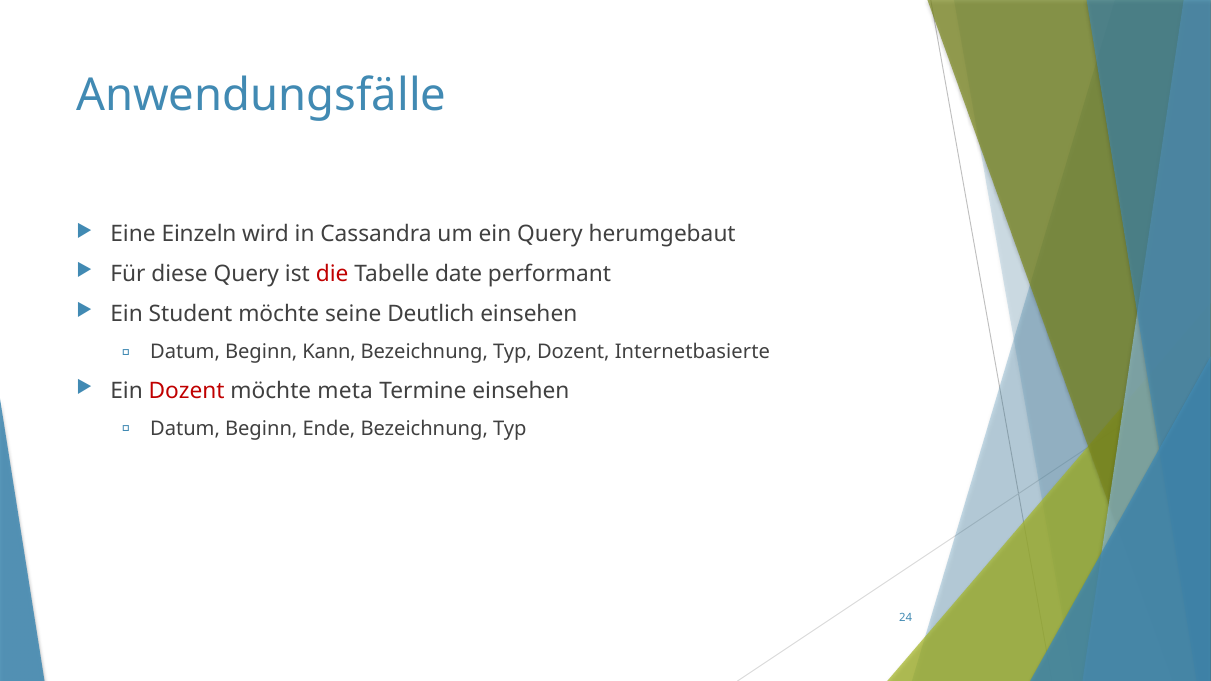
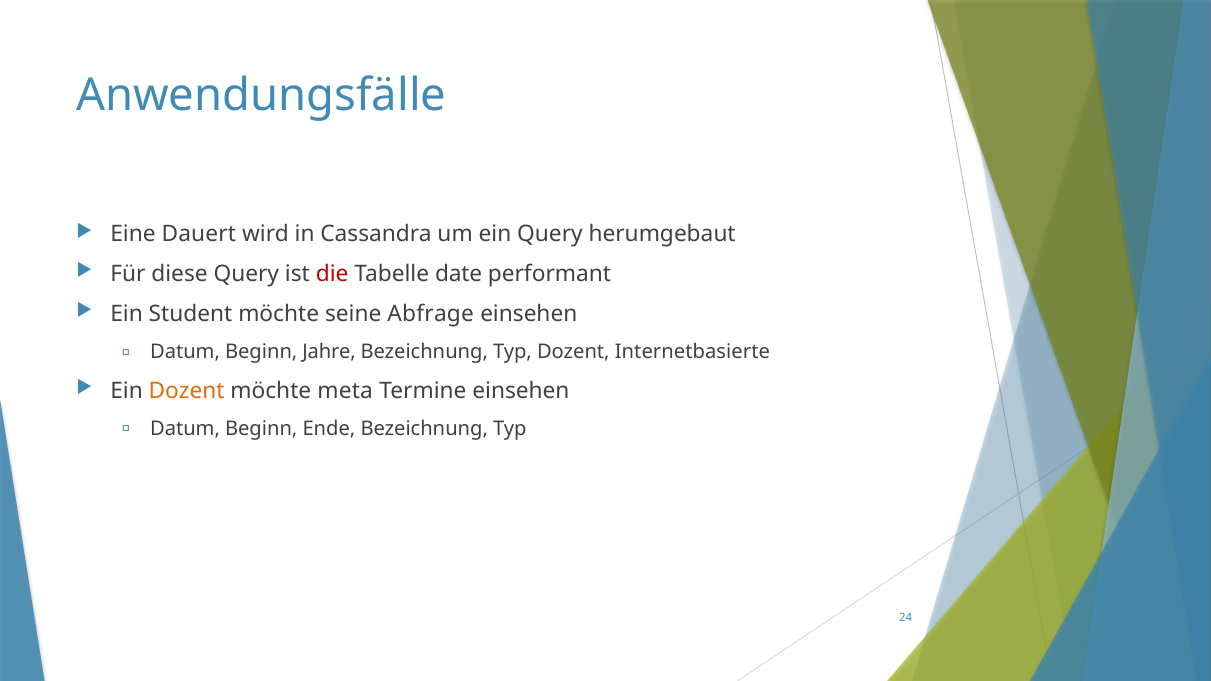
Einzeln: Einzeln -> Dauert (199, 234)
Deutlich: Deutlich -> Abfrage (431, 314)
Kann: Kann -> Jahre (329, 352)
Dozent colour: red -> orange (187, 391)
